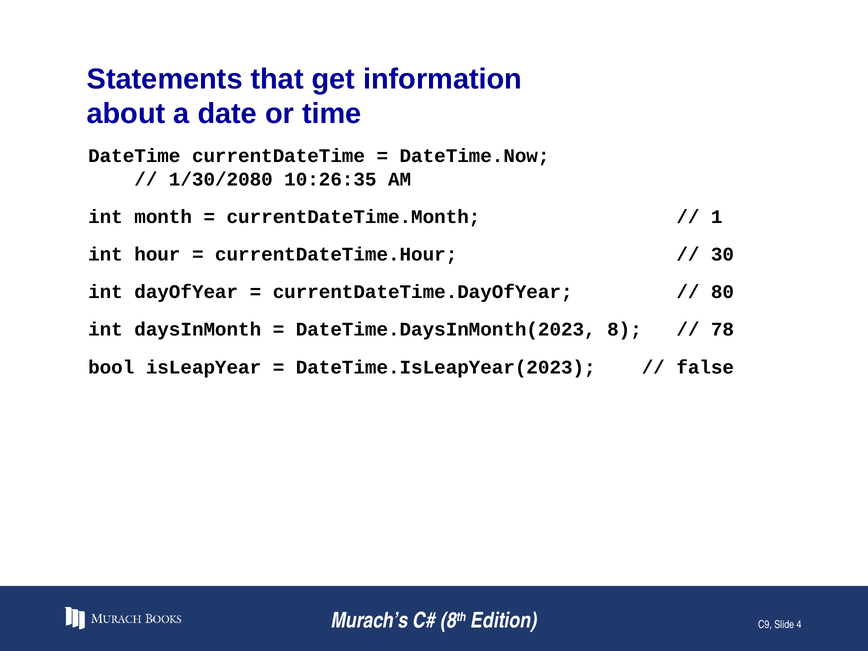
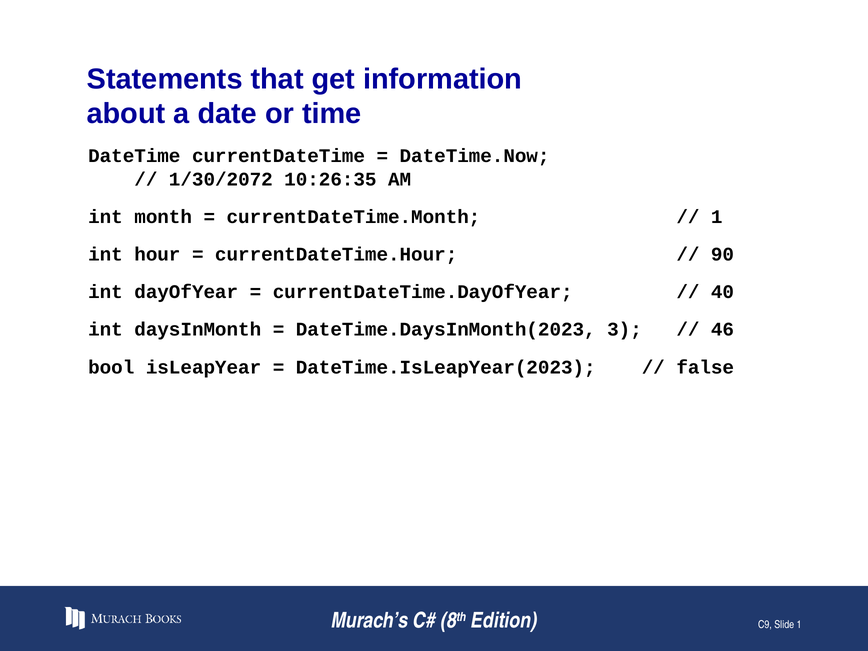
1/30/2080: 1/30/2080 -> 1/30/2072 (221, 179)
30: 30 -> 90 (722, 254)
80: 80 -> 40 (722, 292)
8: 8 -> 3 (625, 330)
78: 78 -> 46 (722, 330)
Slide 4: 4 -> 1 (799, 625)
